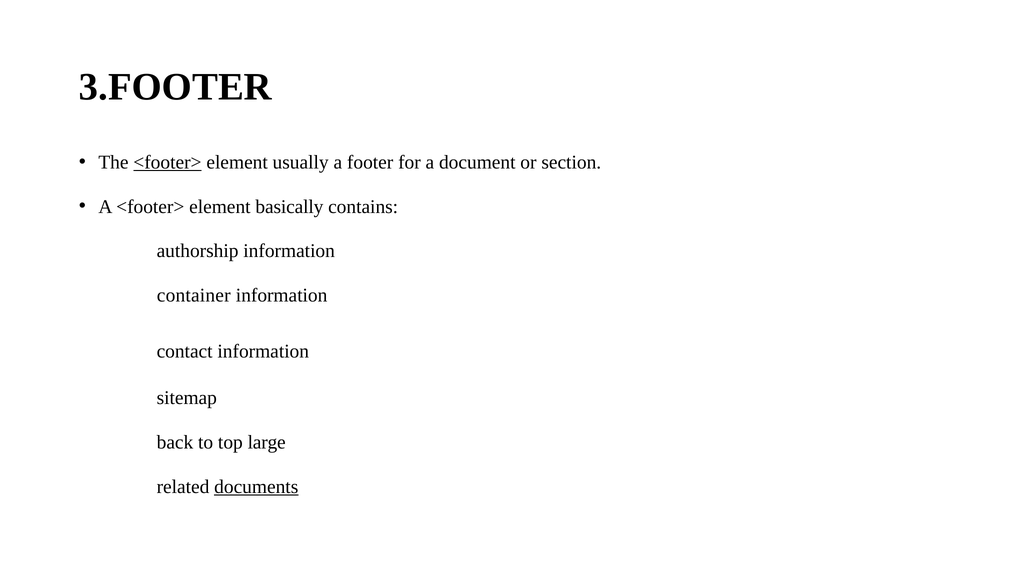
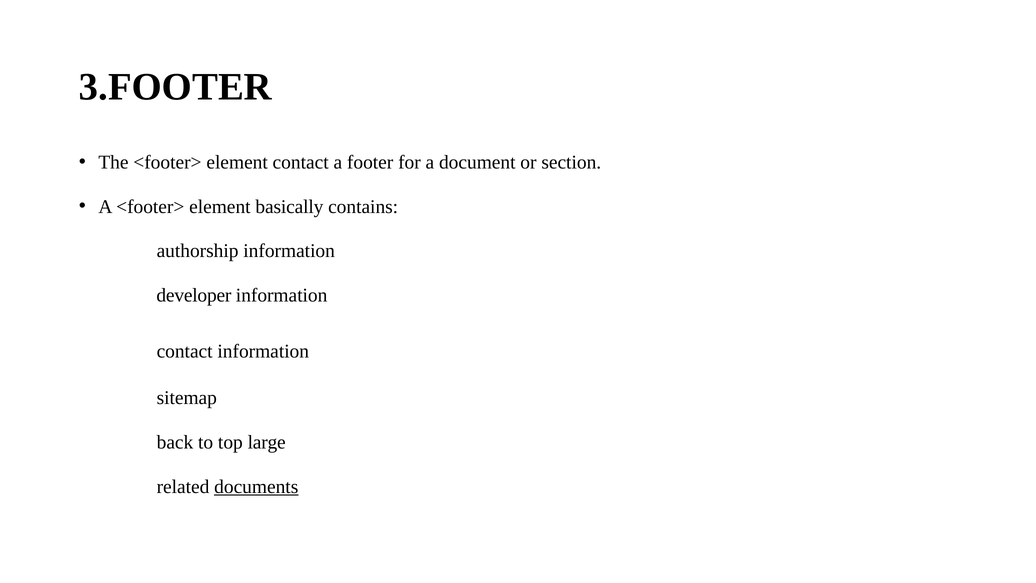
<footer> underline: present -> none (167, 162)
element usually: usually -> contact (301, 162)
container: container -> developer (194, 295)
